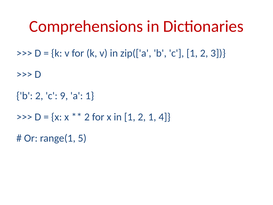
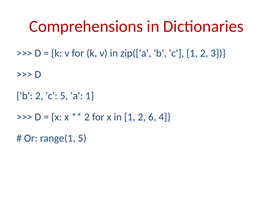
c 9: 9 -> 5 (64, 96)
2 1: 1 -> 6 (152, 117)
